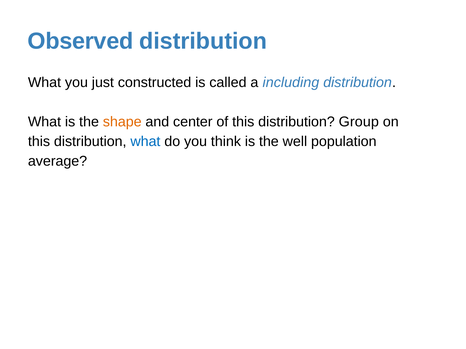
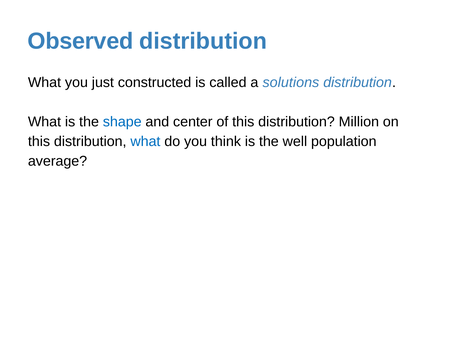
including: including -> solutions (291, 83)
shape colour: orange -> blue (122, 122)
Group: Group -> Million (359, 122)
